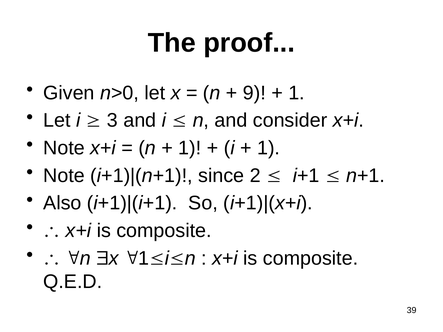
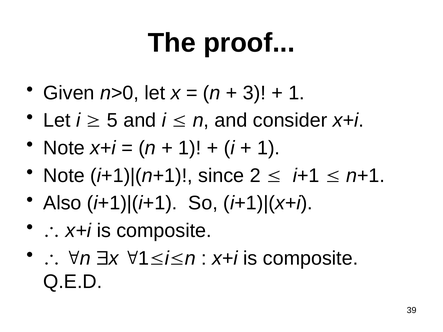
9: 9 -> 3 (254, 93)
3: 3 -> 5 (112, 121)
